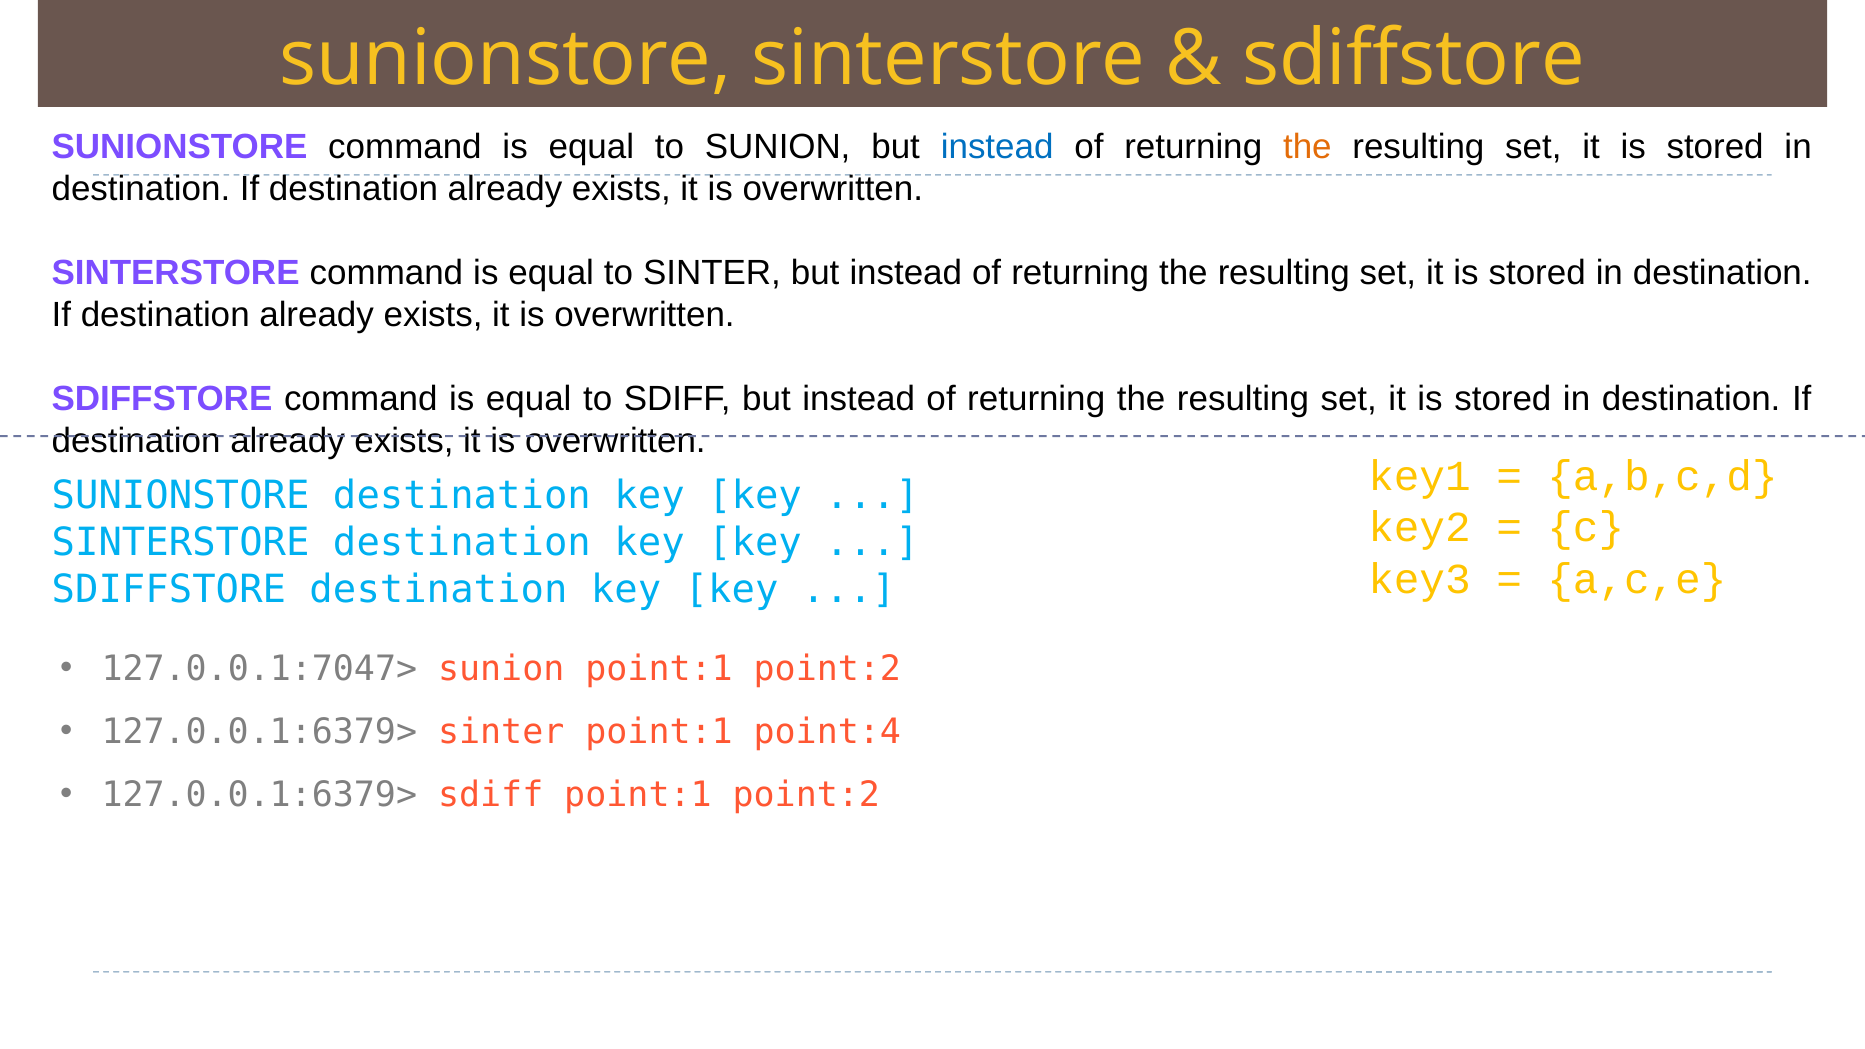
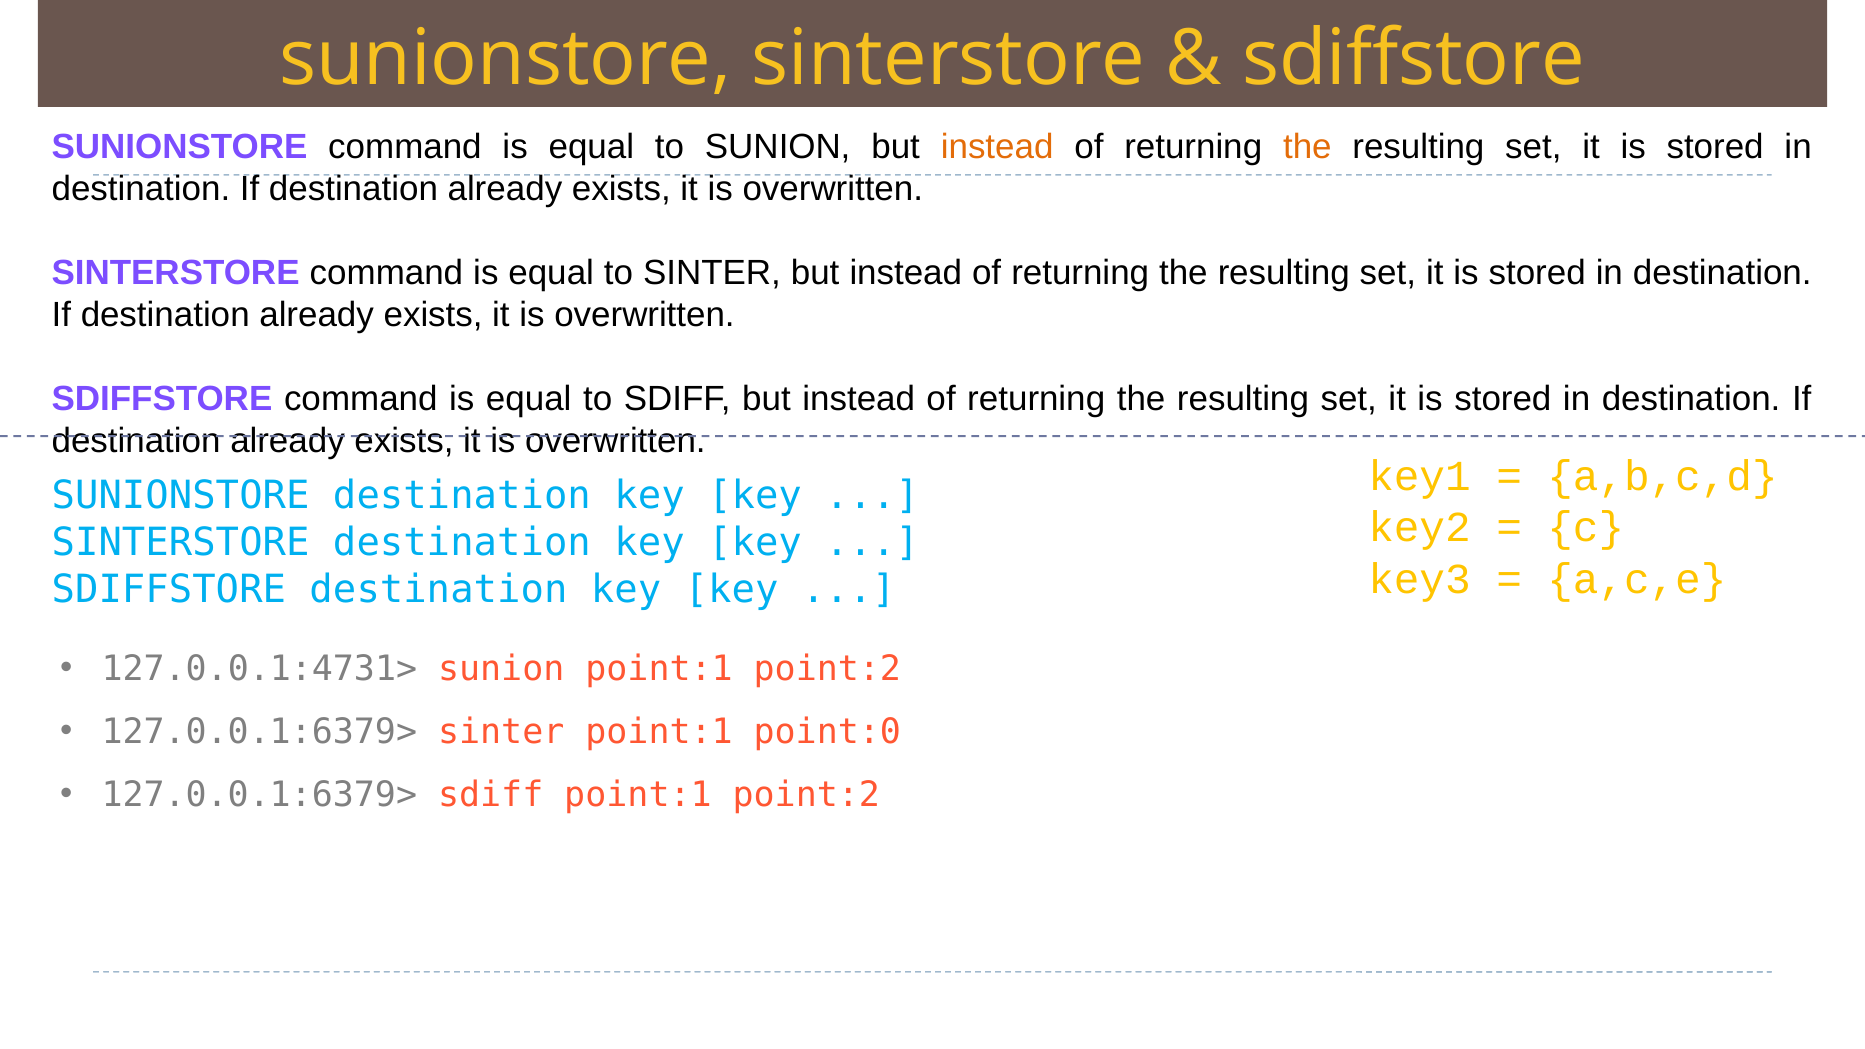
instead colour: blue -> orange (997, 147)
127.0.0.1:7047>: 127.0.0.1:7047> -> 127.0.0.1:4731> (259, 669)
point:4: point:4 -> point:0 (827, 732)
